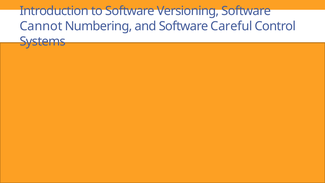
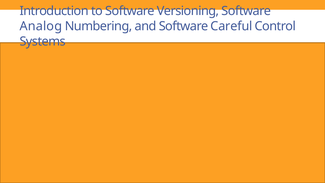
Cannot: Cannot -> Analog (41, 26)
